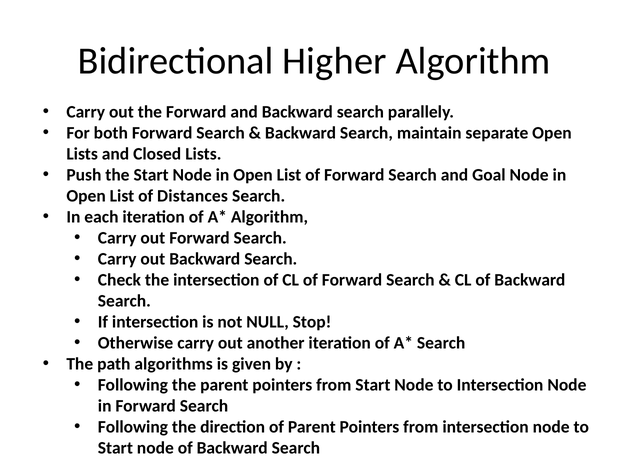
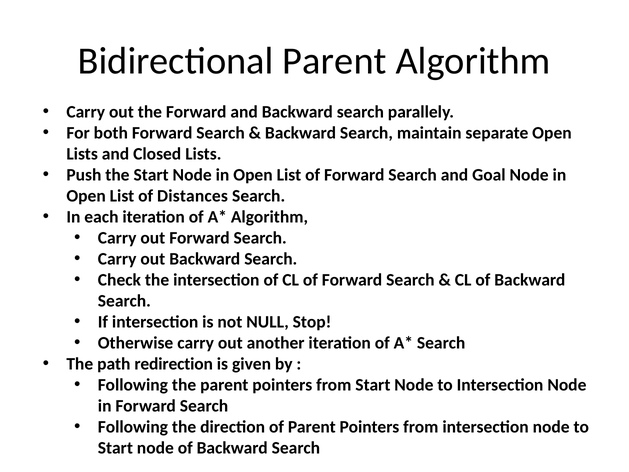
Bidirectional Higher: Higher -> Parent (335, 61)
algorithms: algorithms -> redirection (174, 364)
